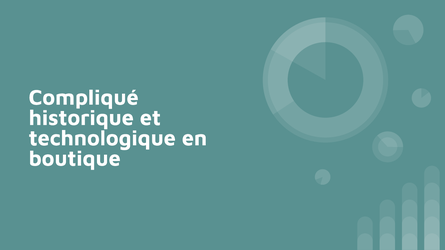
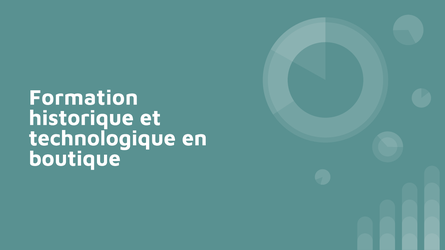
Compliqué: Compliqué -> Formation (84, 98)
